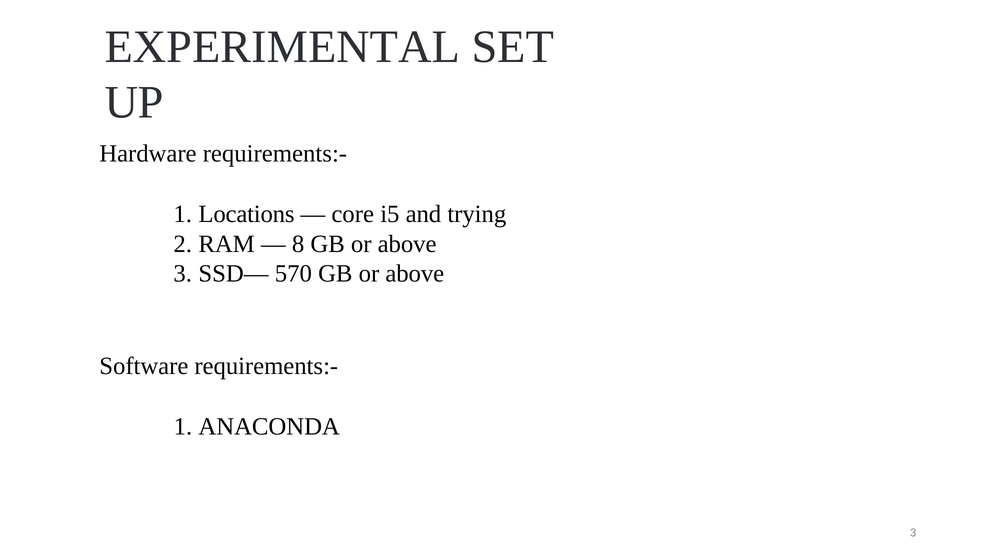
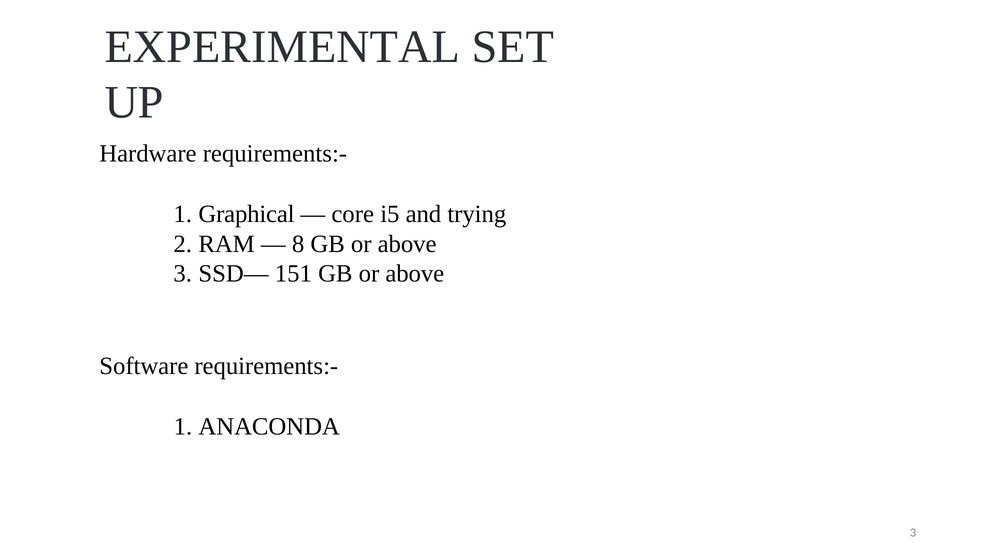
Locations: Locations -> Graphical (247, 214)
570: 570 -> 151 (293, 273)
